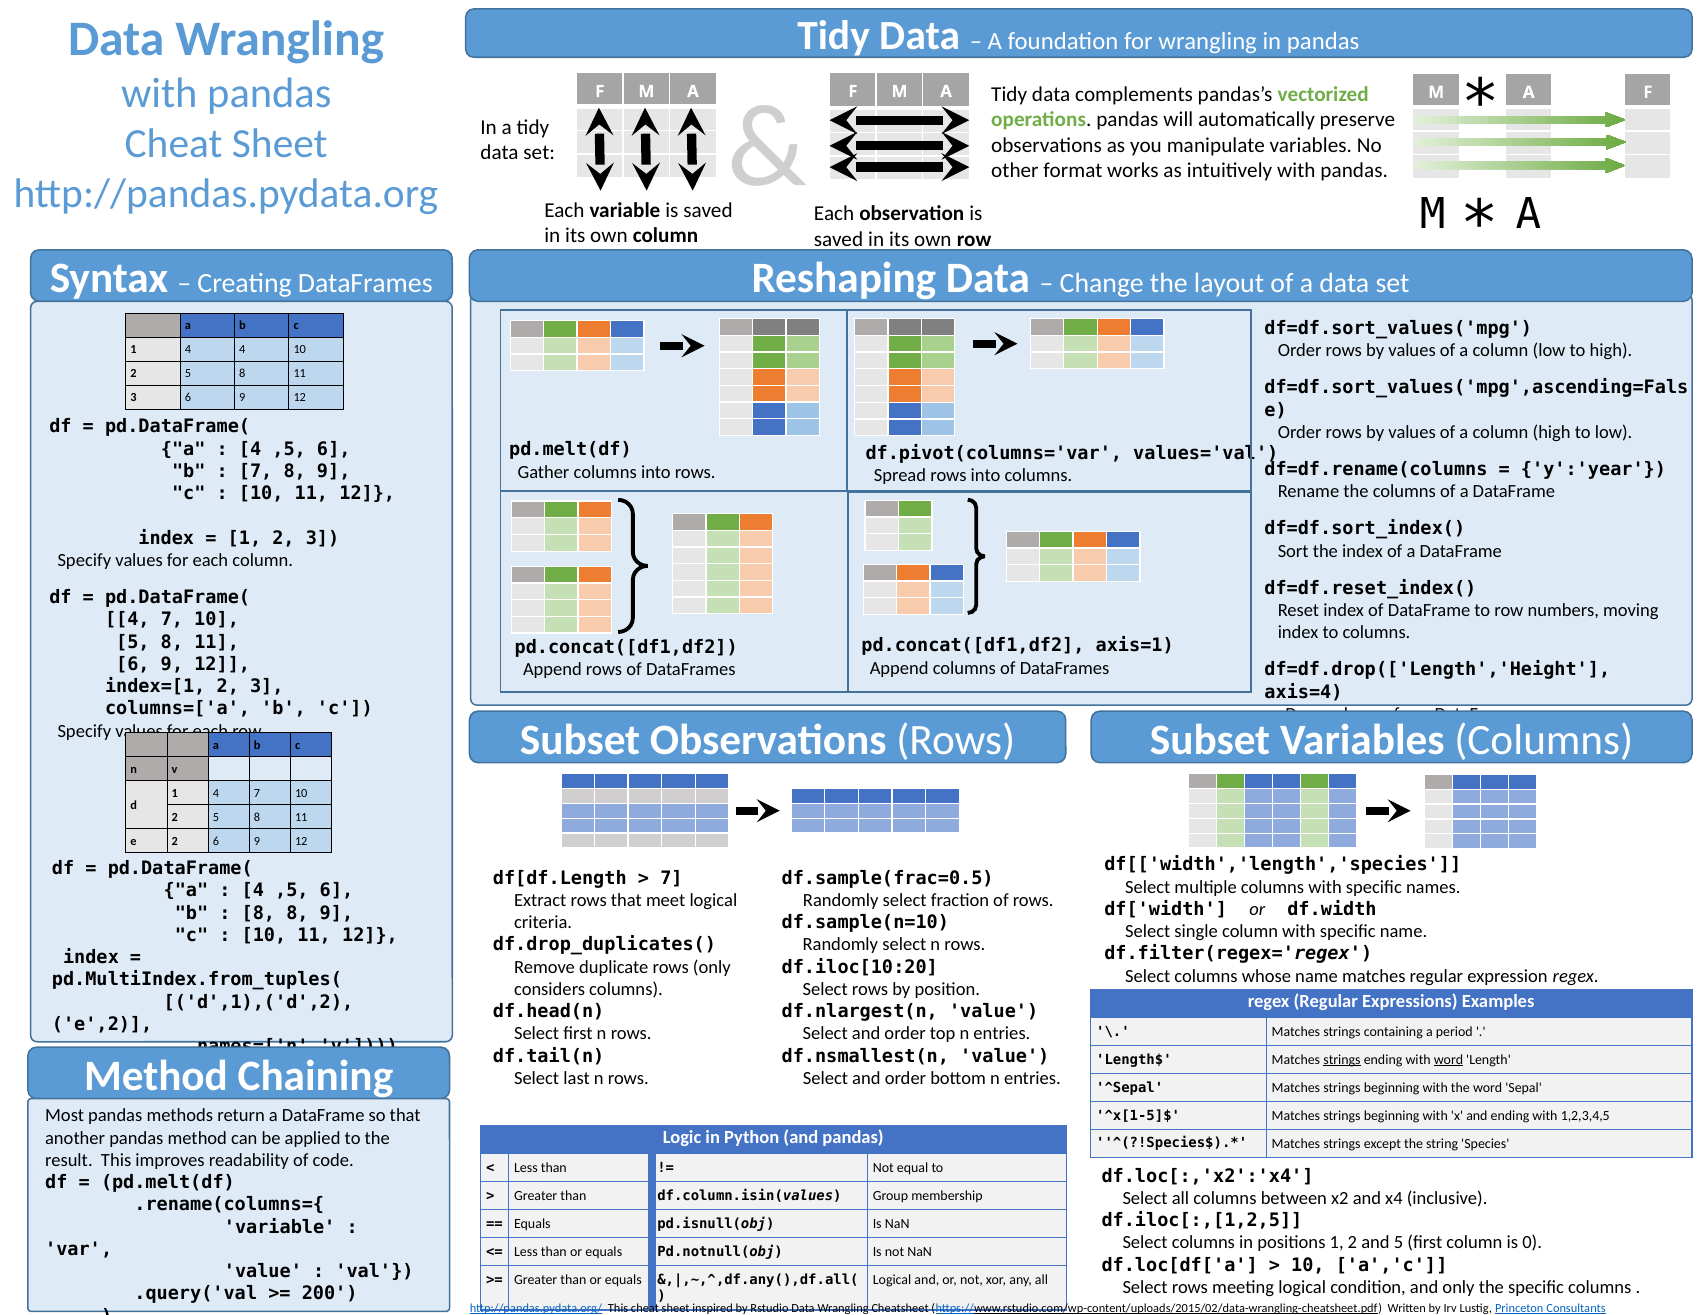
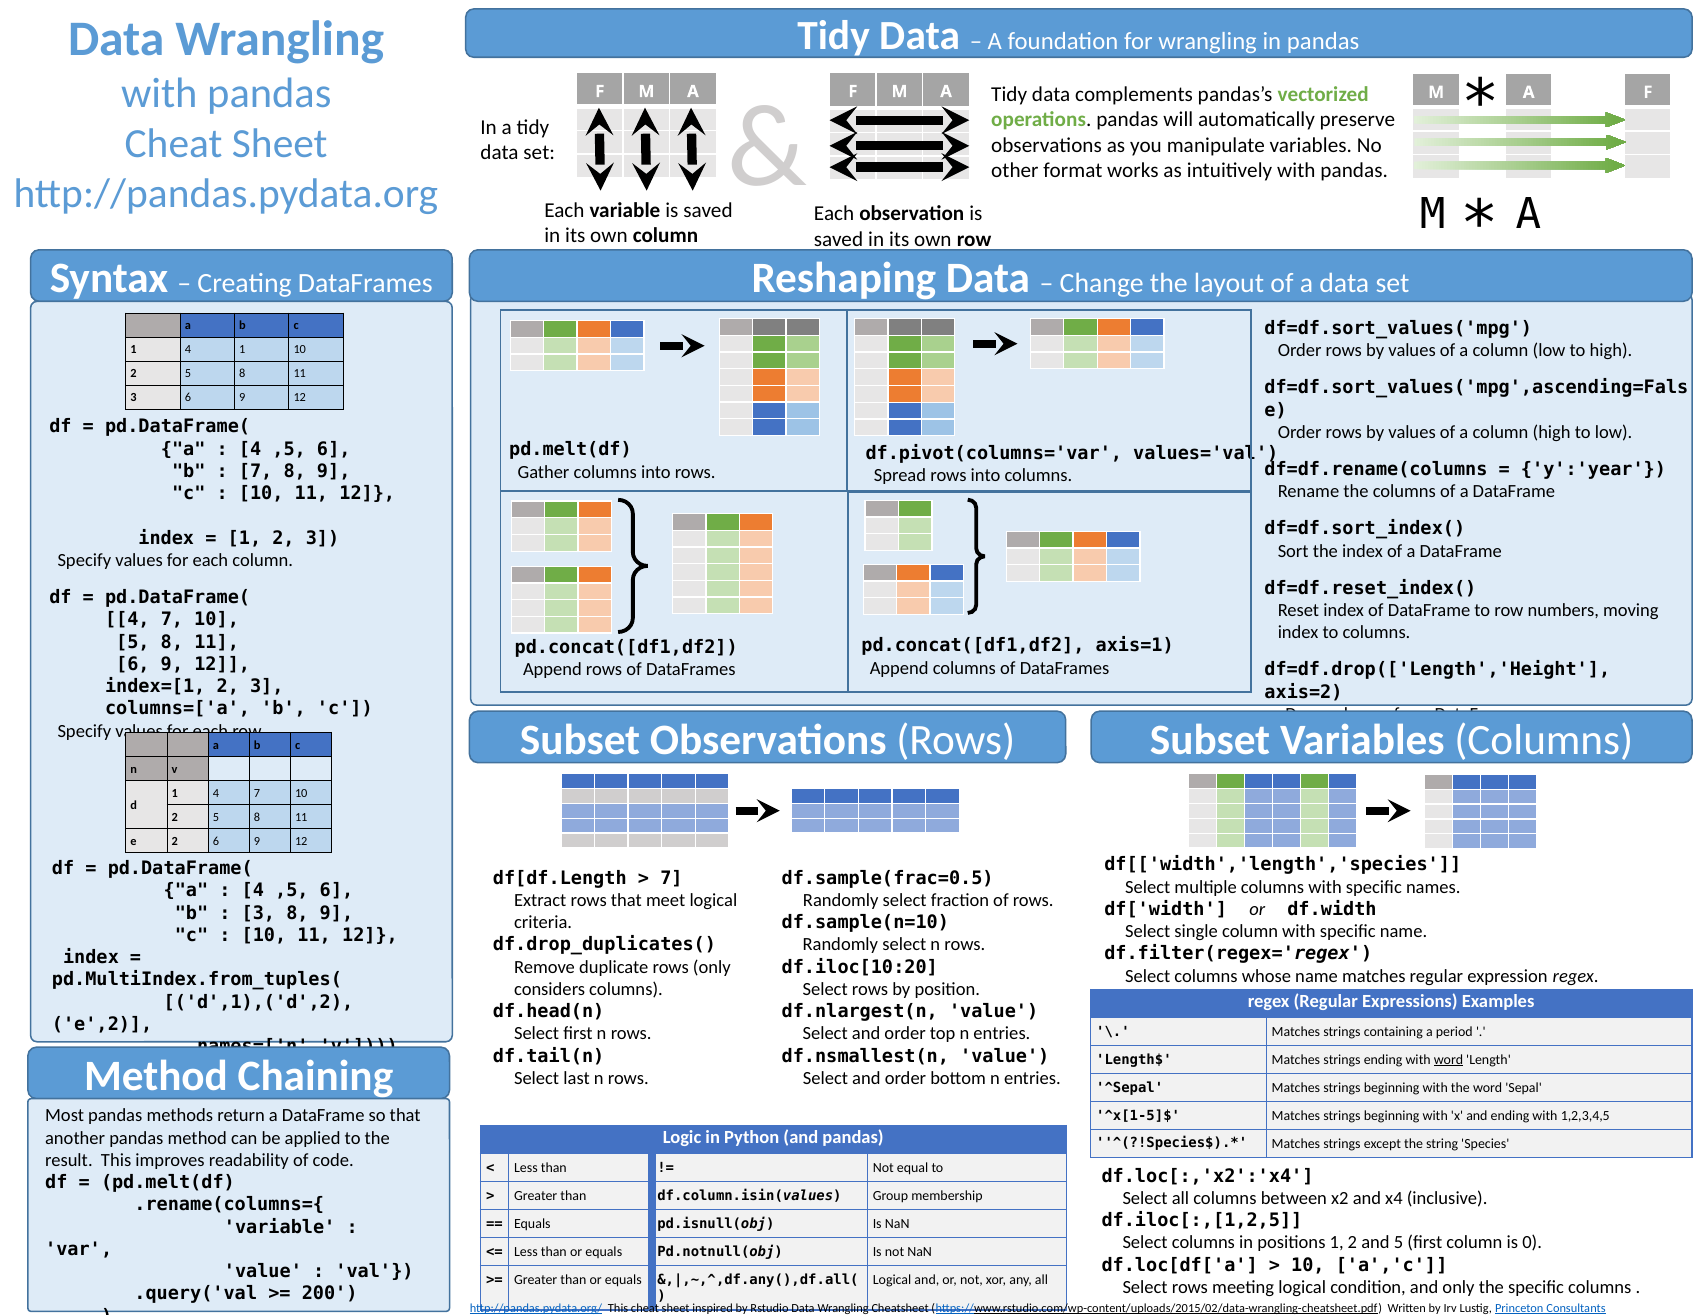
4 4: 4 -> 1 (242, 349)
axis=4: axis=4 -> axis=2 (1303, 692)
8: 8 -> 3 (258, 913)
strings underline: present -> none (1342, 1060)
